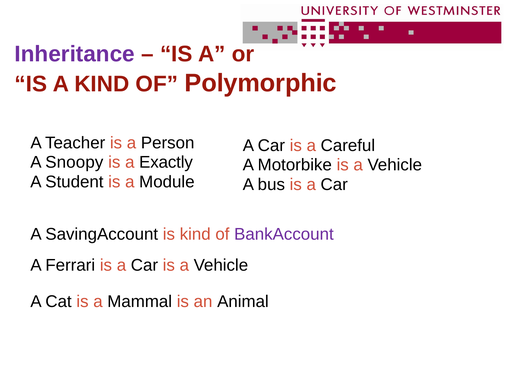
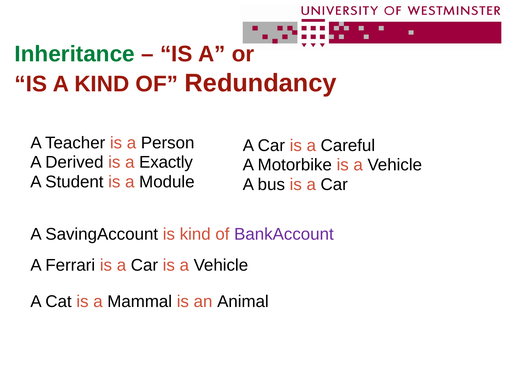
Inheritance colour: purple -> green (75, 54)
Polymorphic: Polymorphic -> Redundancy (261, 83)
Snoopy: Snoopy -> Derived (74, 162)
